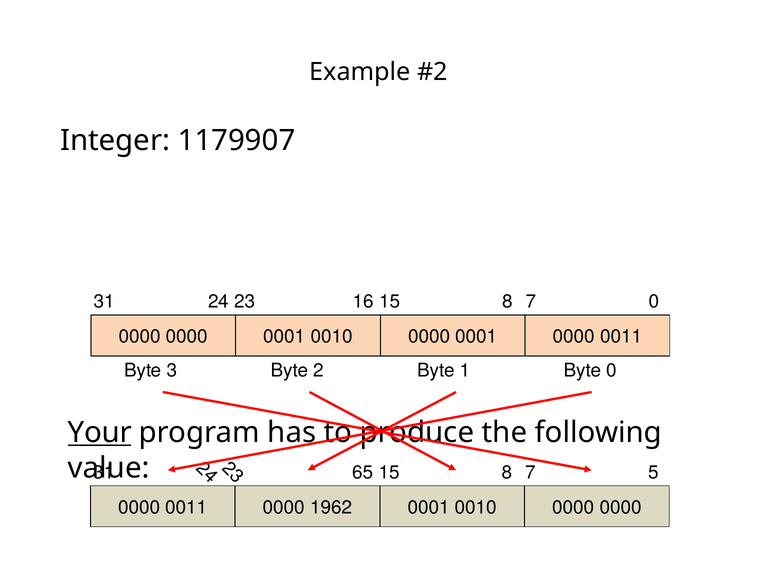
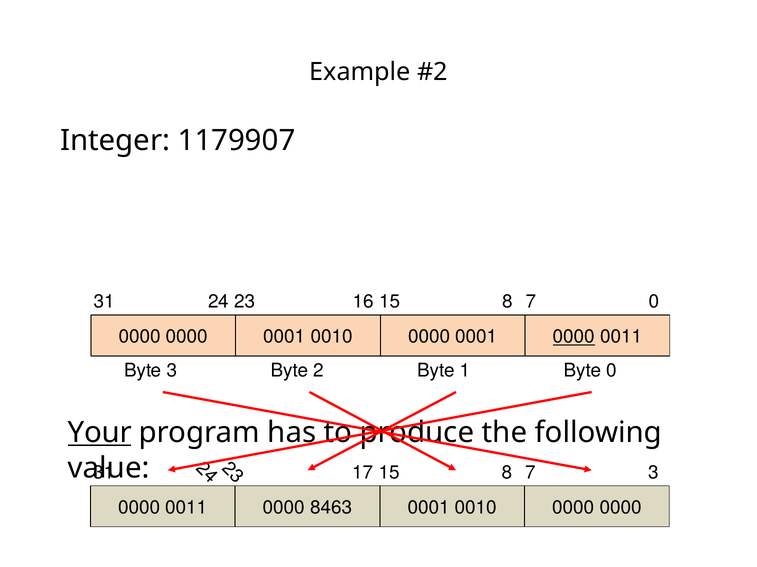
0000 underline: none -> present (574, 337)
65: 65 -> 17 (363, 473)
7 5: 5 -> 3 (654, 473)
1962: 1962 -> 8463 (331, 508)
